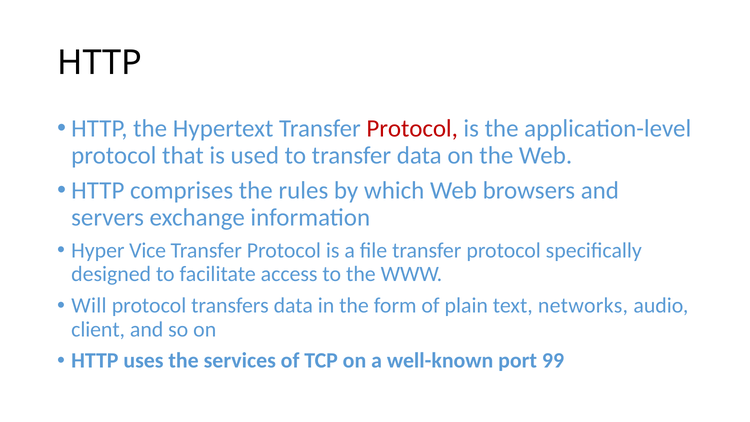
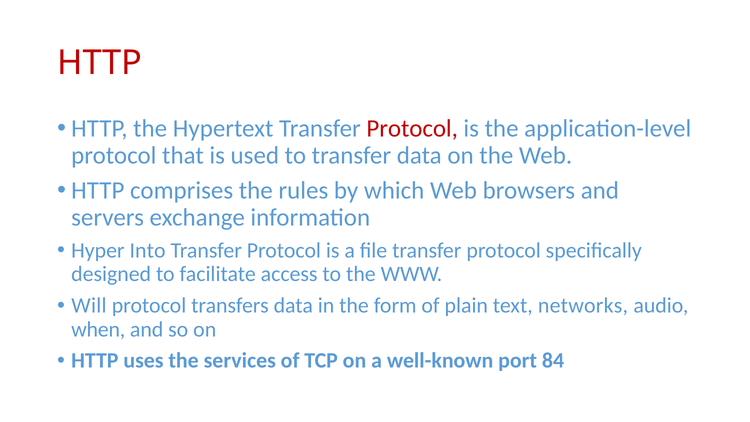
HTTP colour: black -> red (100, 63)
Vice: Vice -> Into (148, 251)
client: client -> when (98, 329)
99: 99 -> 84 (553, 361)
